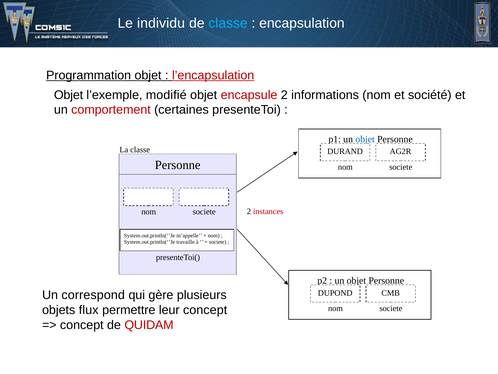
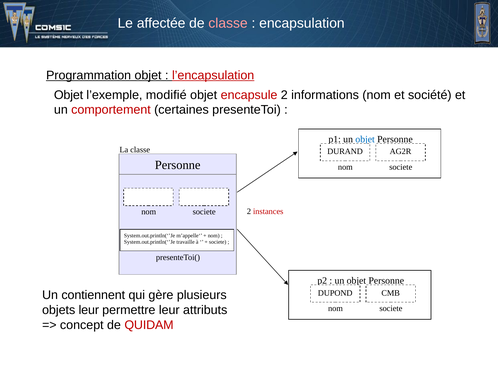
individu: individu -> affectée (161, 23)
classe colour: light blue -> pink (228, 23)
correspond: correspond -> contiennent (93, 295)
objets flux: flux -> leur (89, 310)
leur concept: concept -> attributs (205, 310)
